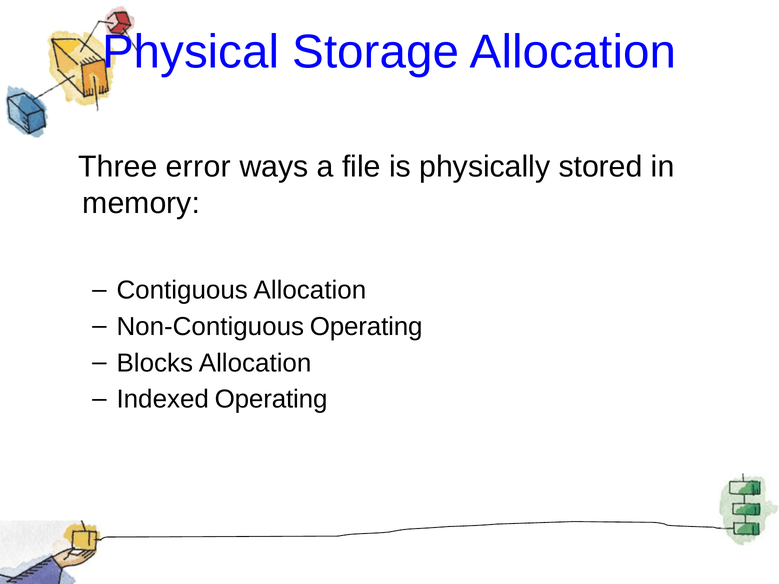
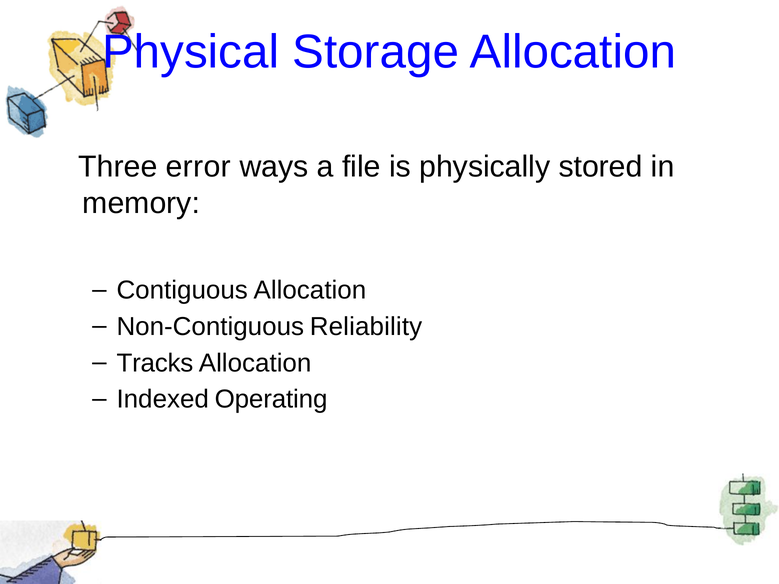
Non-Contiguous Operating: Operating -> Reliability (366, 327)
Blocks: Blocks -> Tracks (155, 363)
